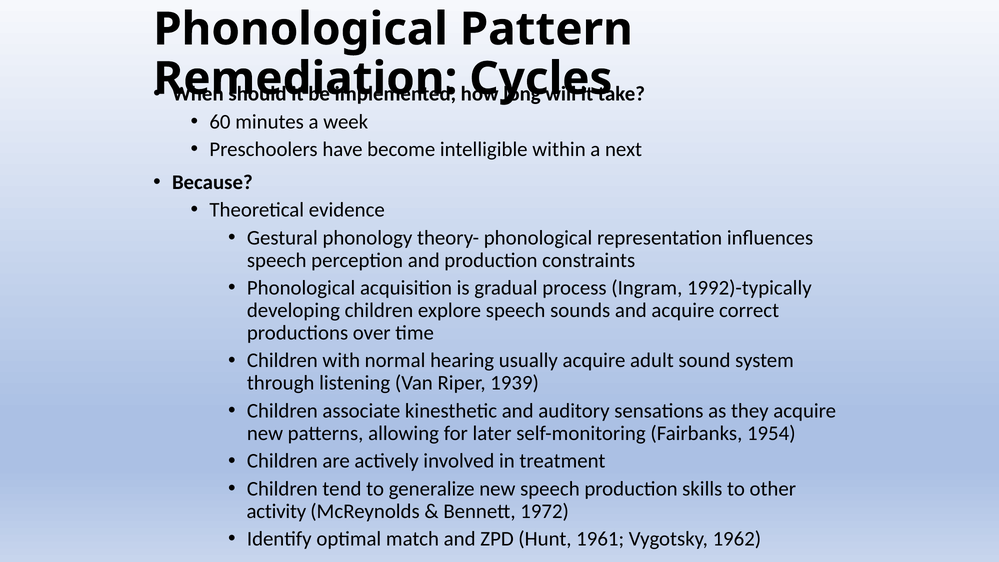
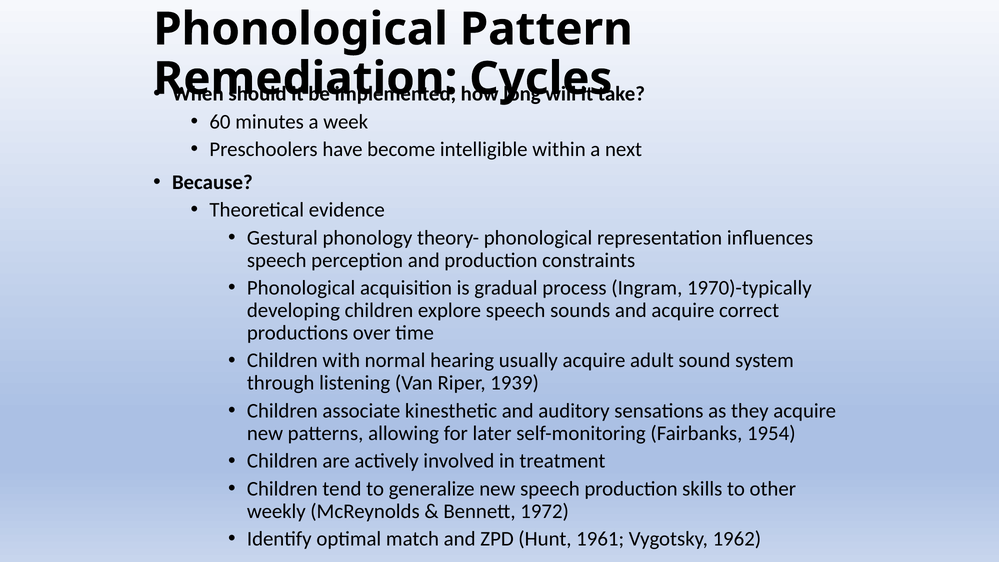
1992)-typically: 1992)-typically -> 1970)-typically (749, 288)
activity: activity -> weekly (276, 511)
